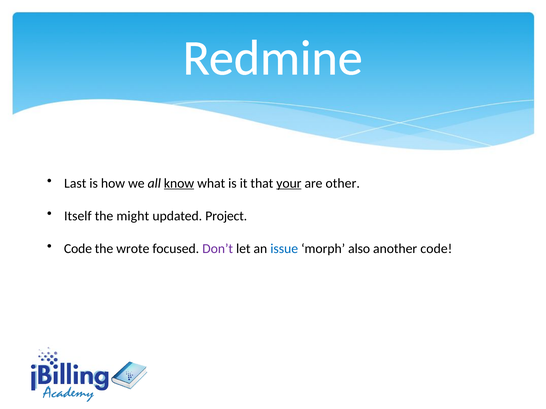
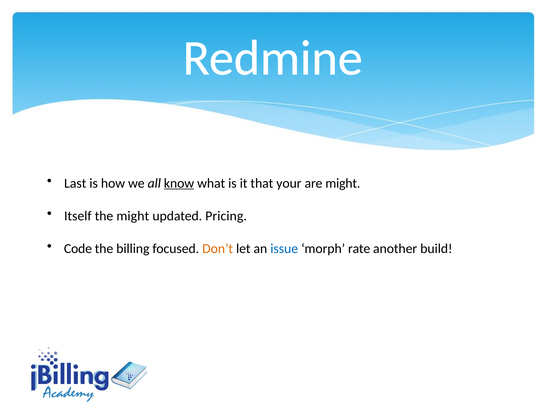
your underline: present -> none (289, 183)
are other: other -> might (343, 183)
Project: Project -> Pricing (226, 216)
wrote: wrote -> billing (133, 249)
Don’t colour: purple -> orange (218, 249)
also: also -> rate (359, 249)
another code: code -> build (436, 249)
